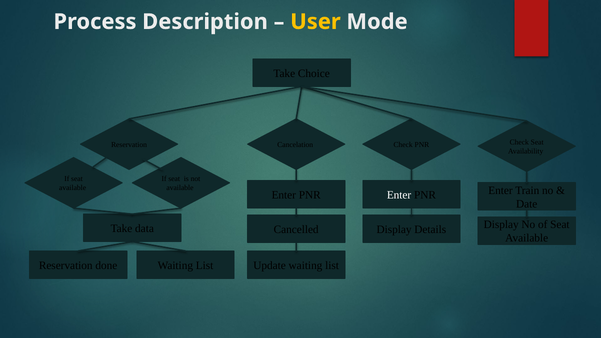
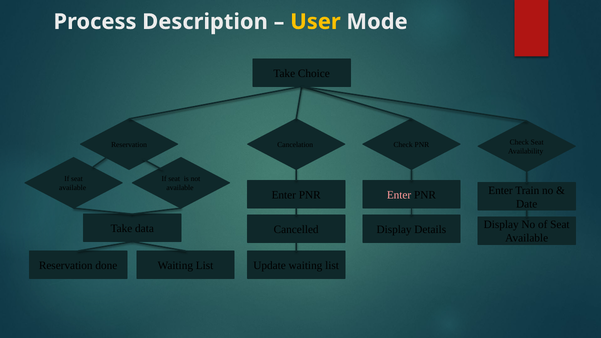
Enter colour: white -> pink (399, 195)
